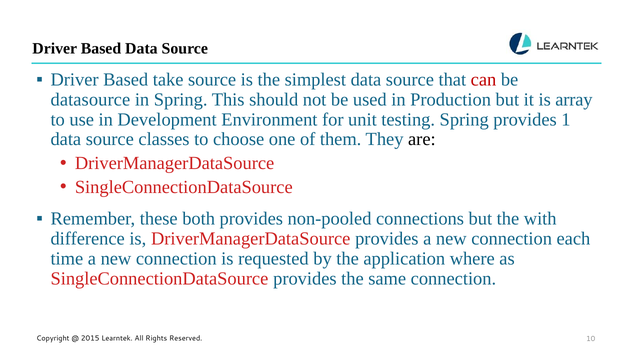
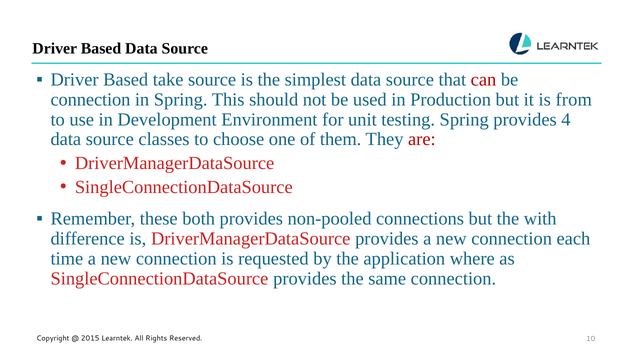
datasource: datasource -> connection (90, 100)
array: array -> from (574, 100)
1: 1 -> 4 (566, 119)
are colour: black -> red (422, 139)
